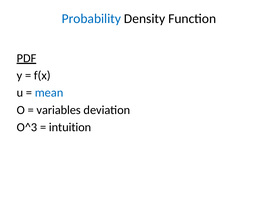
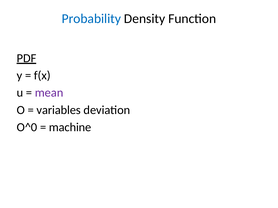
mean colour: blue -> purple (49, 93)
O^3: O^3 -> O^0 (27, 128)
intuition: intuition -> machine (70, 128)
